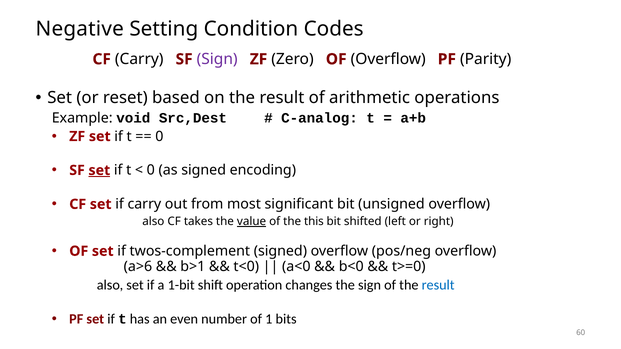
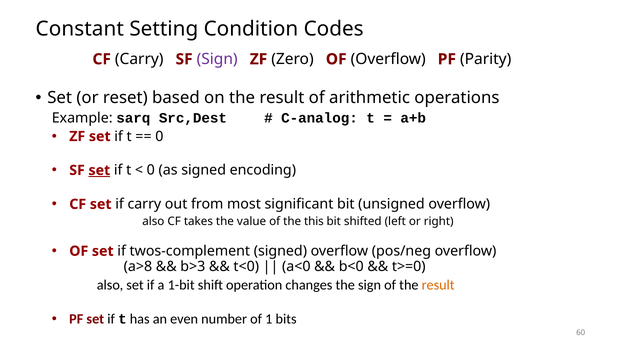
Negative: Negative -> Constant (80, 29)
void: void -> sarq (133, 118)
value underline: present -> none (252, 222)
a>6: a>6 -> a>8 (138, 267)
b>1: b>1 -> b>3 (193, 267)
result colour: blue -> orange (438, 285)
